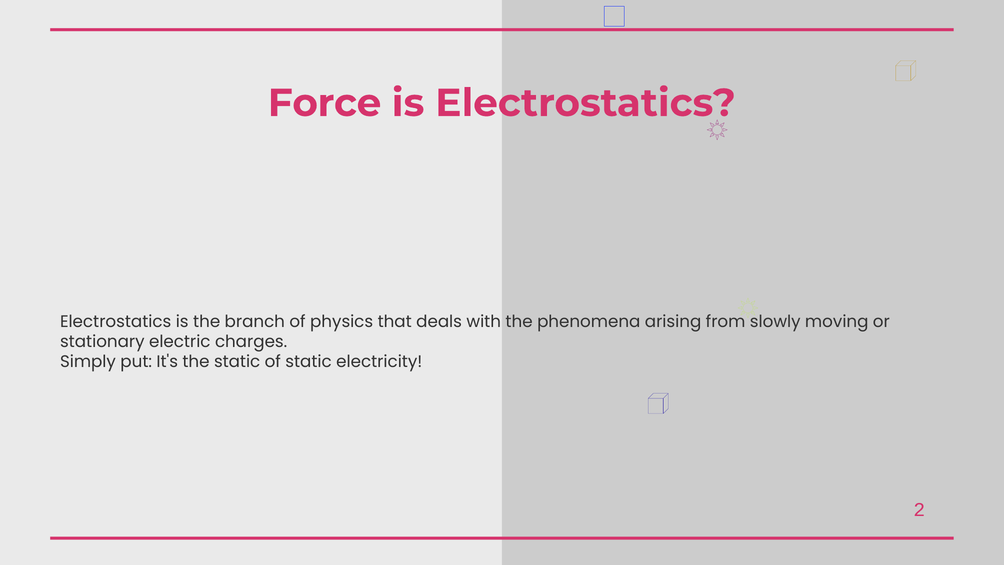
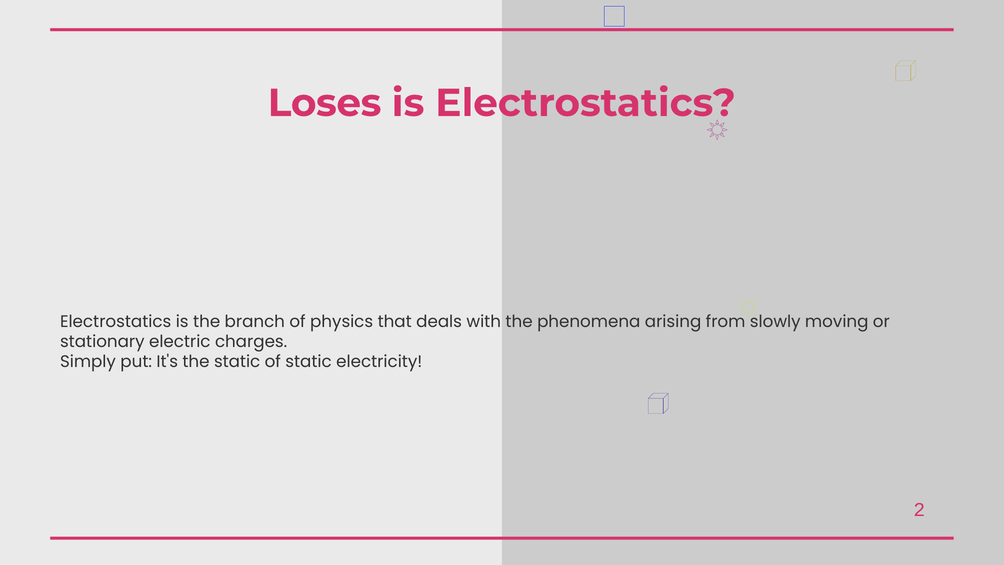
Force: Force -> Loses (325, 103)
